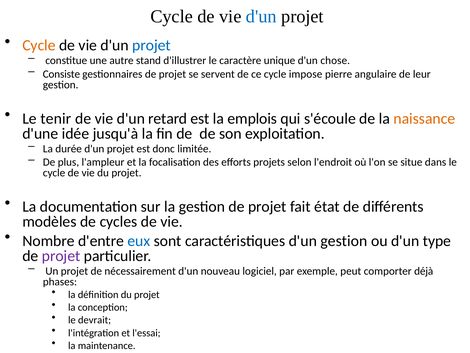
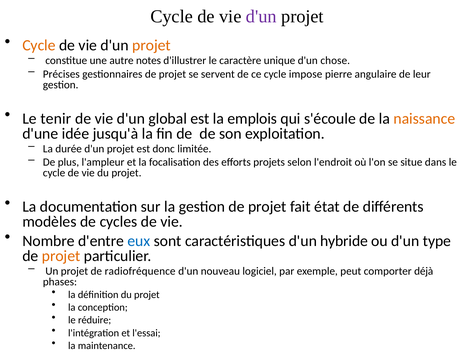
d'un colour: blue -> purple (261, 16)
projet colour: blue -> orange (151, 45)
stand: stand -> notes (148, 60)
Consiste: Consiste -> Précises (61, 74)
retard: retard -> global (168, 118)
d'un gestion: gestion -> hybride (344, 241)
projet colour: purple -> orange (61, 256)
nécessairement: nécessairement -> radiofréquence (140, 271)
devrait: devrait -> réduire (95, 320)
